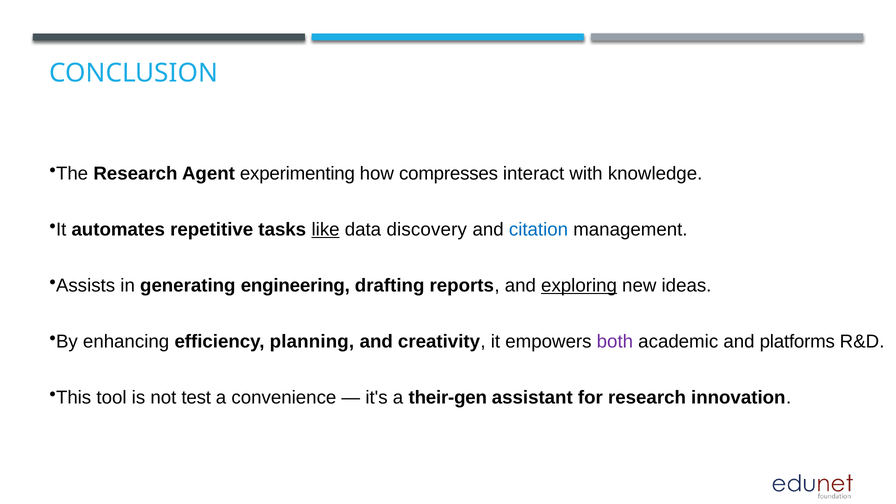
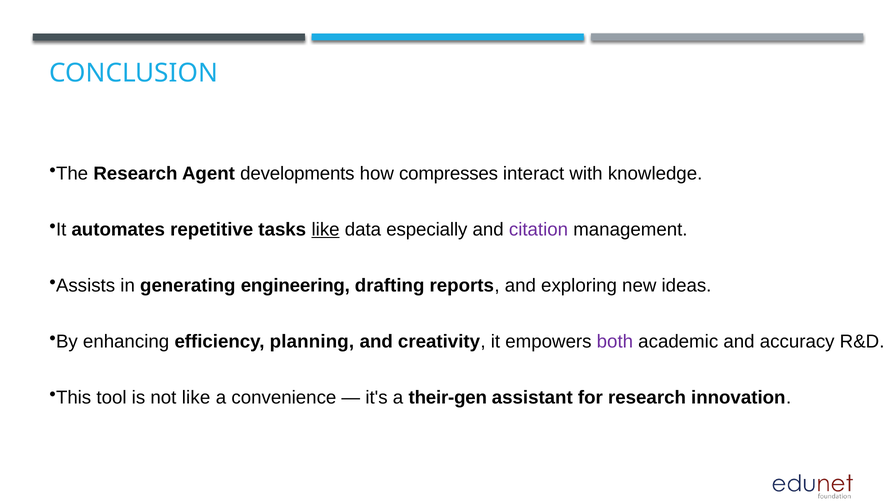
experimenting: experimenting -> developments (297, 173)
discovery: discovery -> especially (427, 229)
citation colour: blue -> purple (539, 229)
exploring underline: present -> none (579, 285)
platforms: platforms -> accuracy (797, 342)
not test: test -> like (196, 398)
